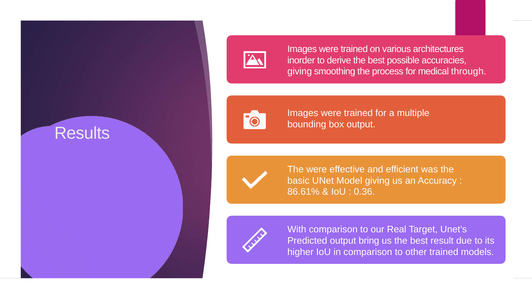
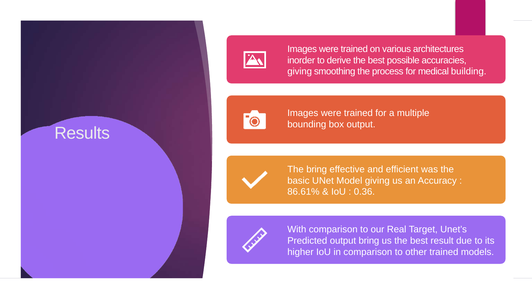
through: through -> building (469, 72)
The were: were -> bring (317, 169)
